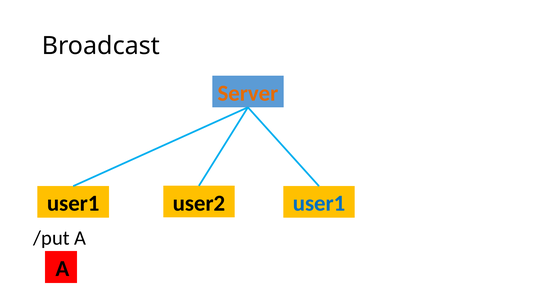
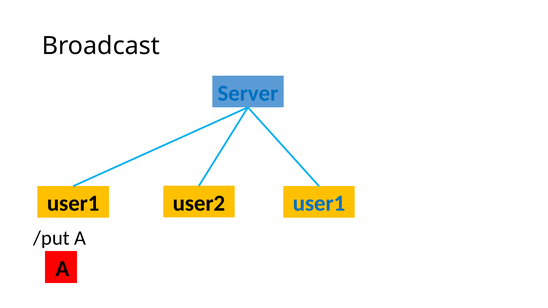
Server colour: orange -> blue (248, 93)
